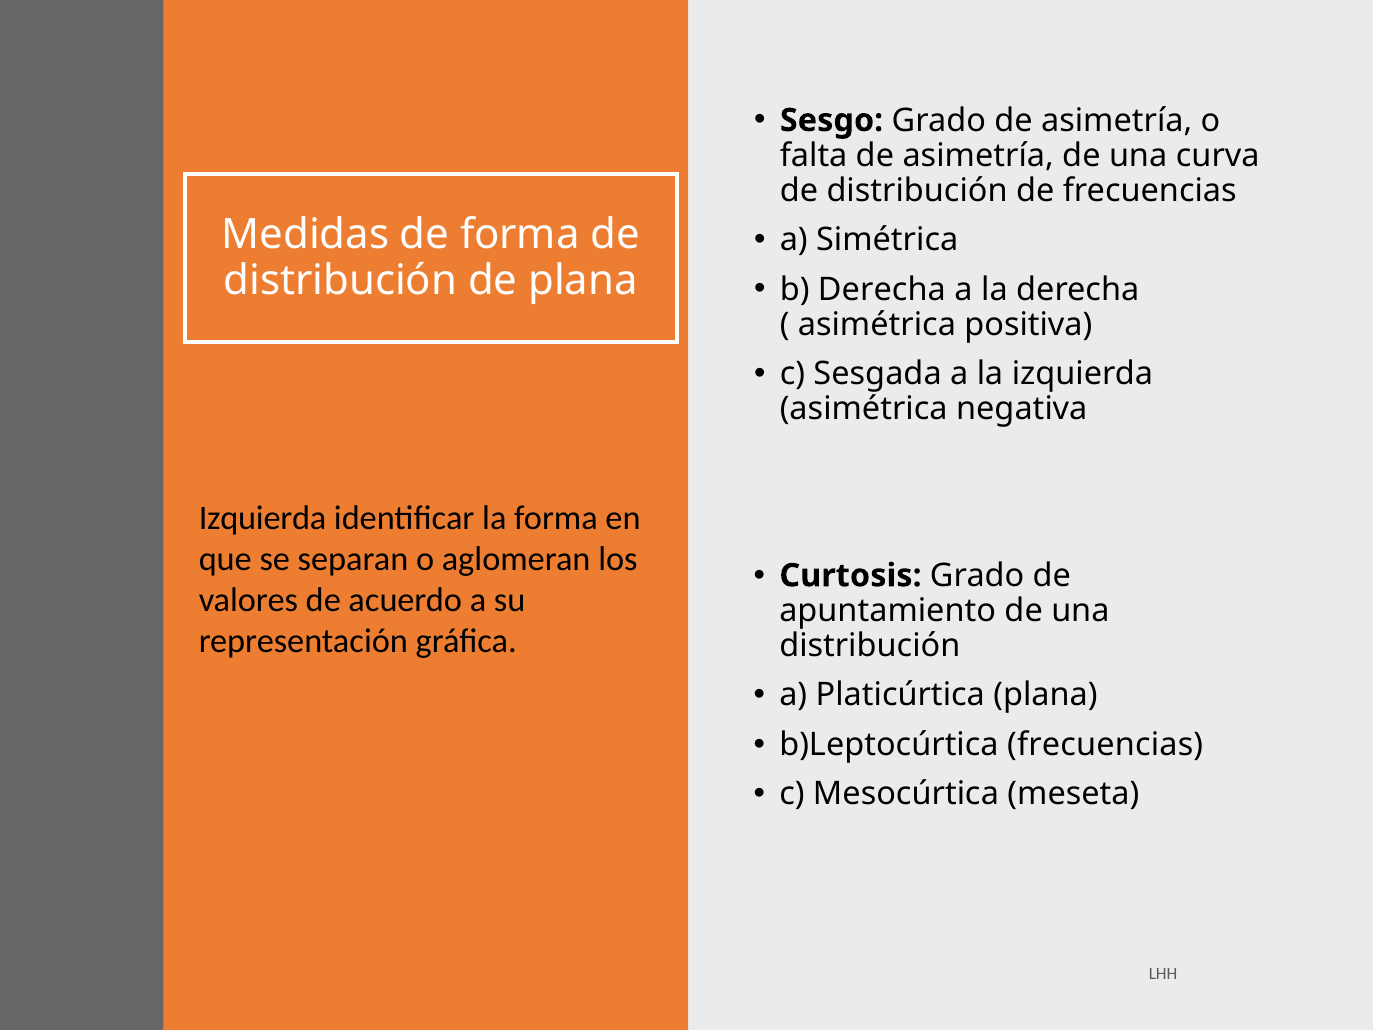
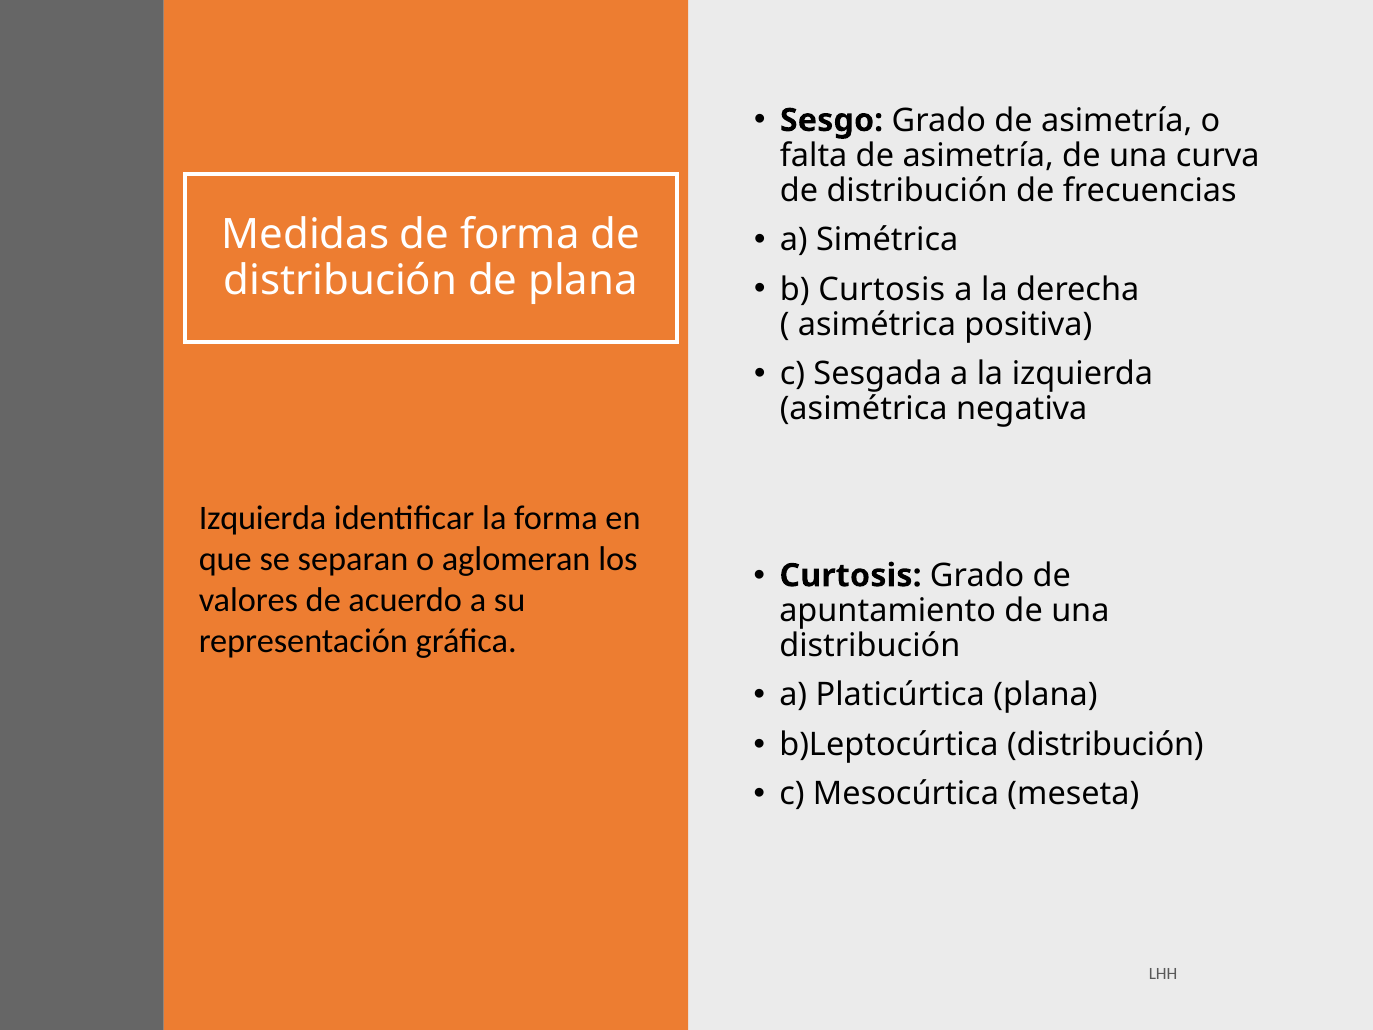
b Derecha: Derecha -> Curtosis (882, 289)
b)Leptocúrtica frecuencias: frecuencias -> distribución (1105, 744)
